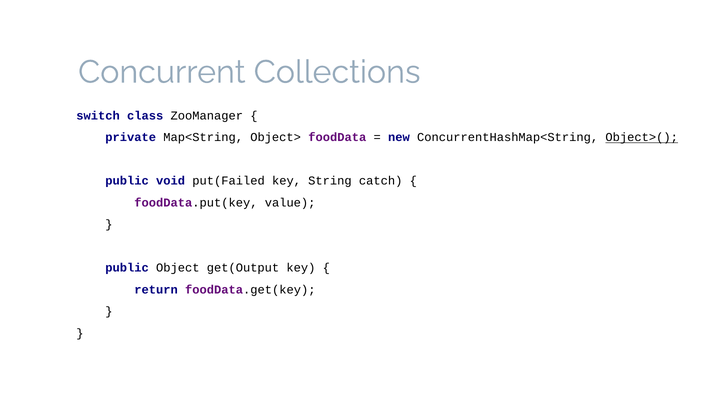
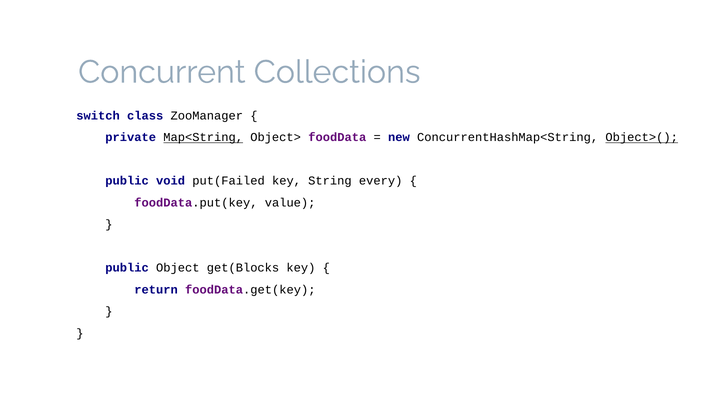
Map<String underline: none -> present (203, 137)
catch: catch -> every (381, 181)
get(Output: get(Output -> get(Blocks (243, 268)
